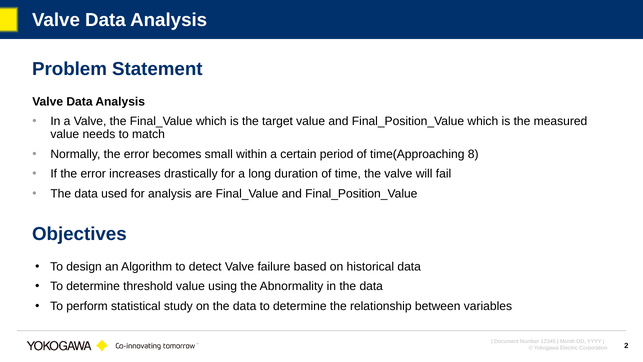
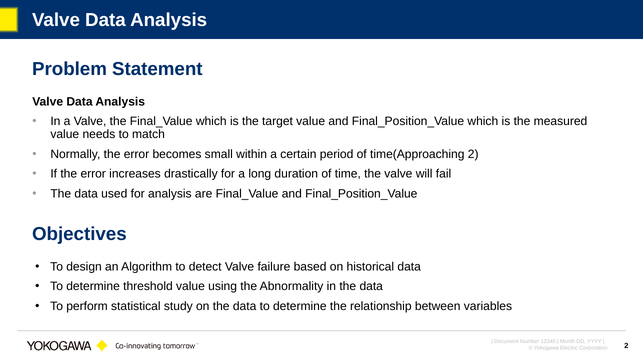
time(Approaching 8: 8 -> 2 (473, 154)
